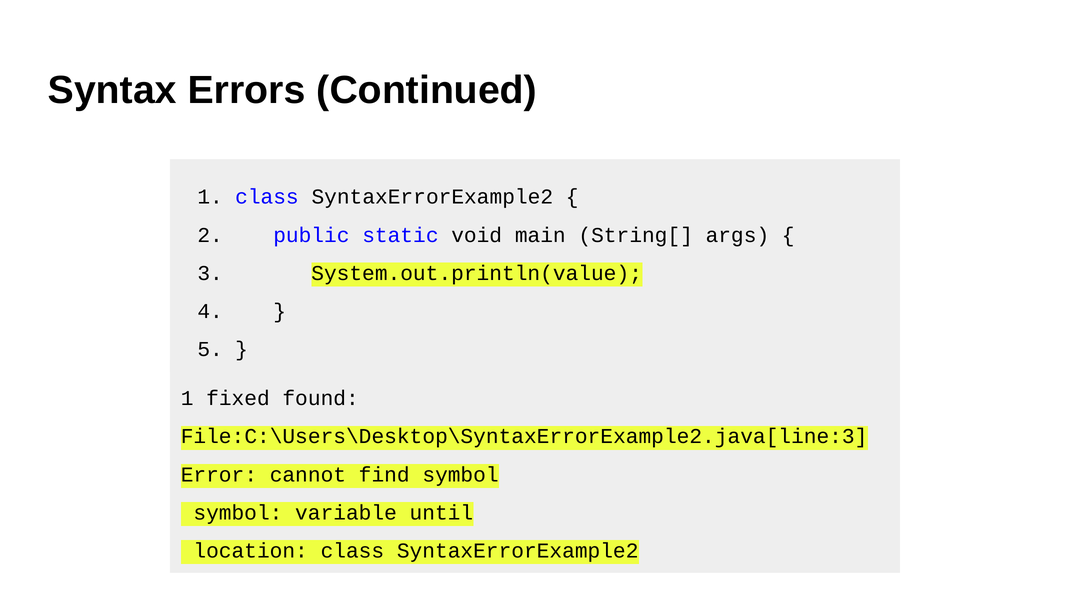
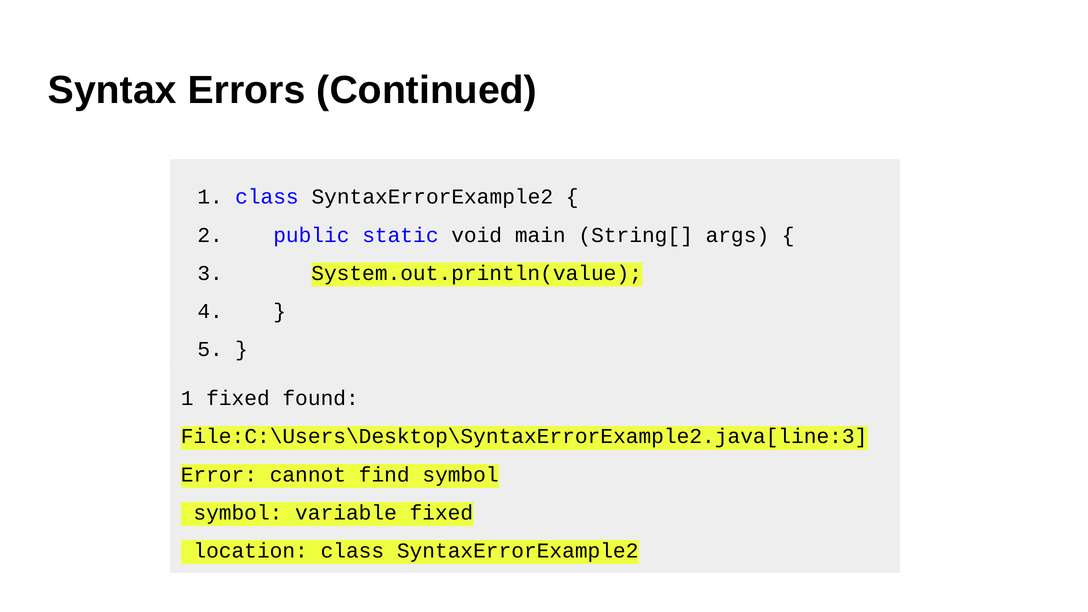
variable until: until -> fixed (441, 513)
